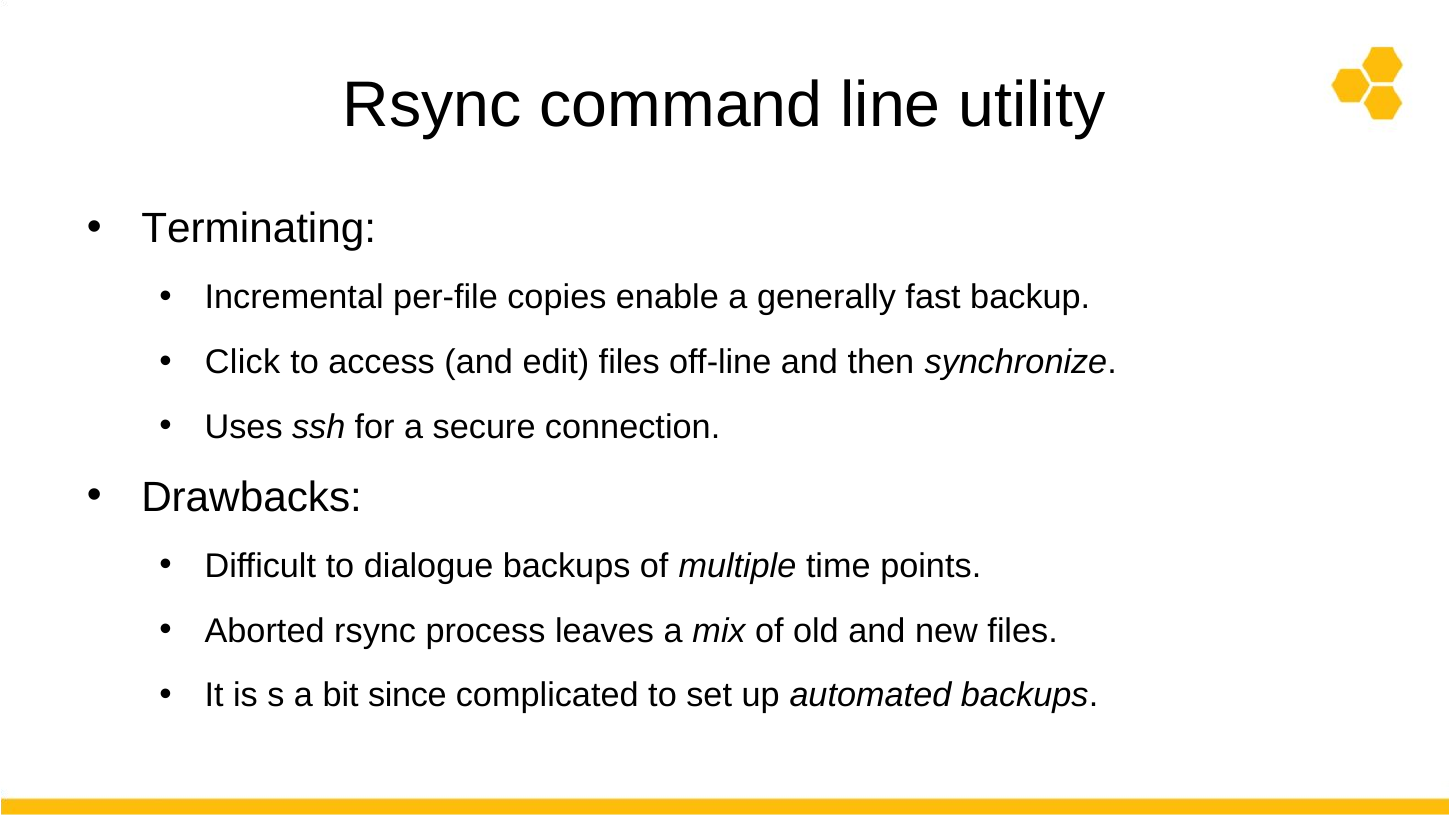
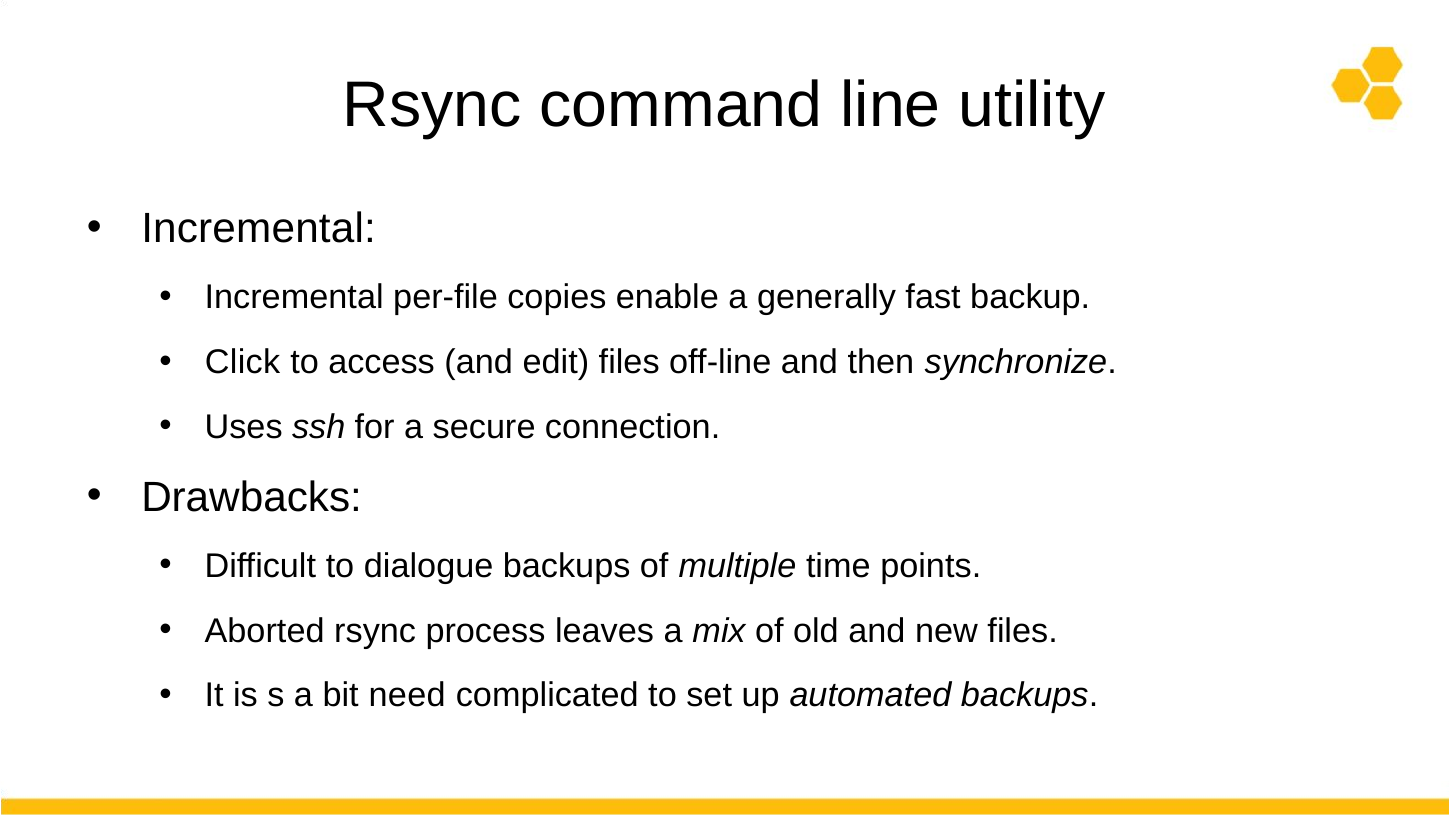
Terminating: Terminating -> Incremental (259, 229)
since: since -> need (407, 696)
